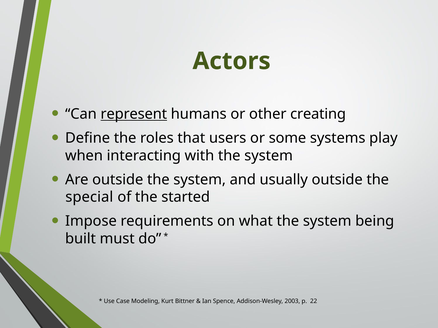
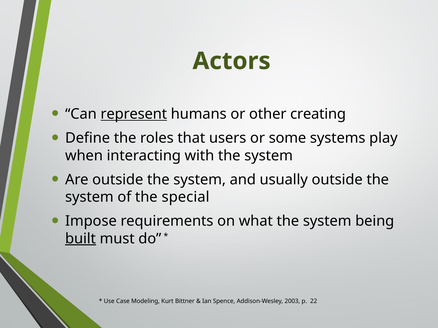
special: special -> system (89, 197)
started: started -> special (186, 197)
built underline: none -> present (81, 239)
